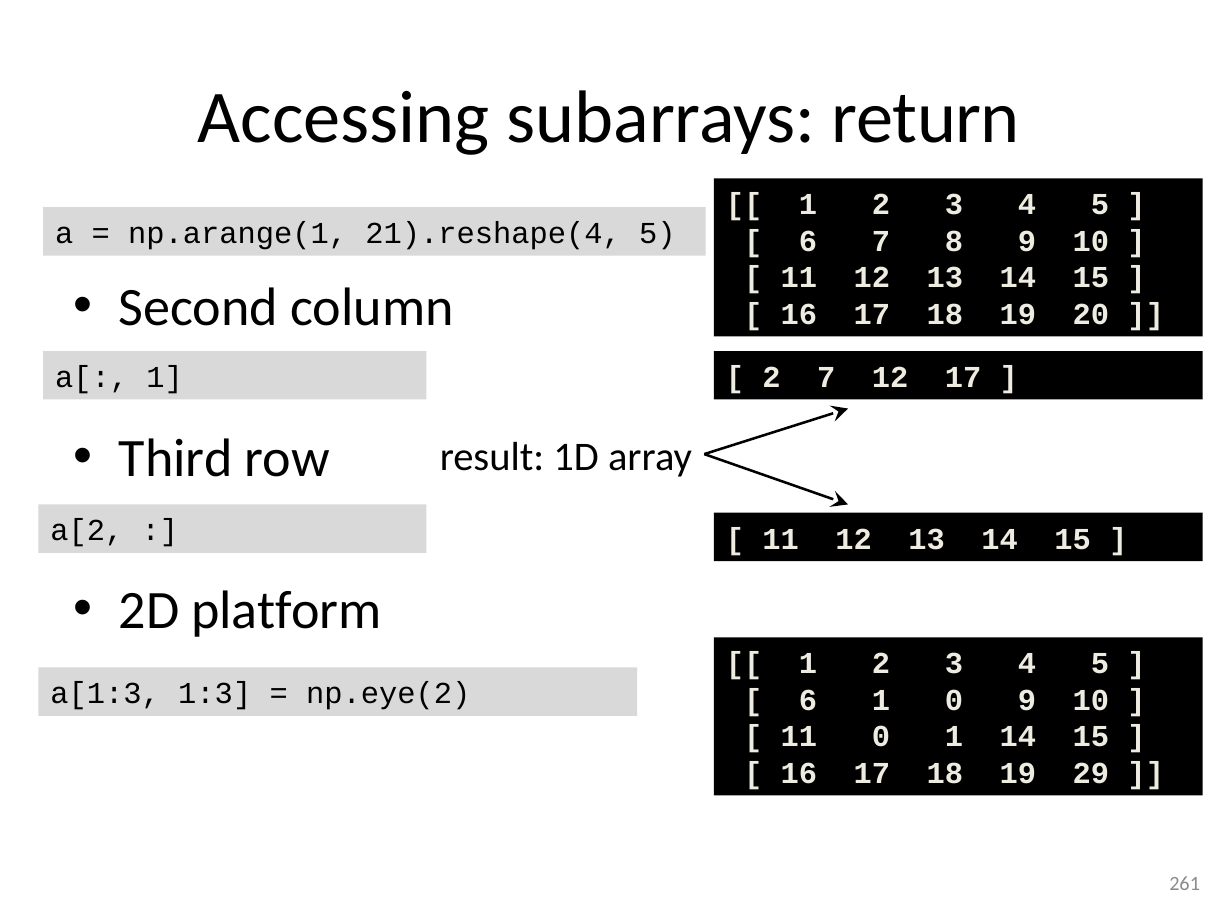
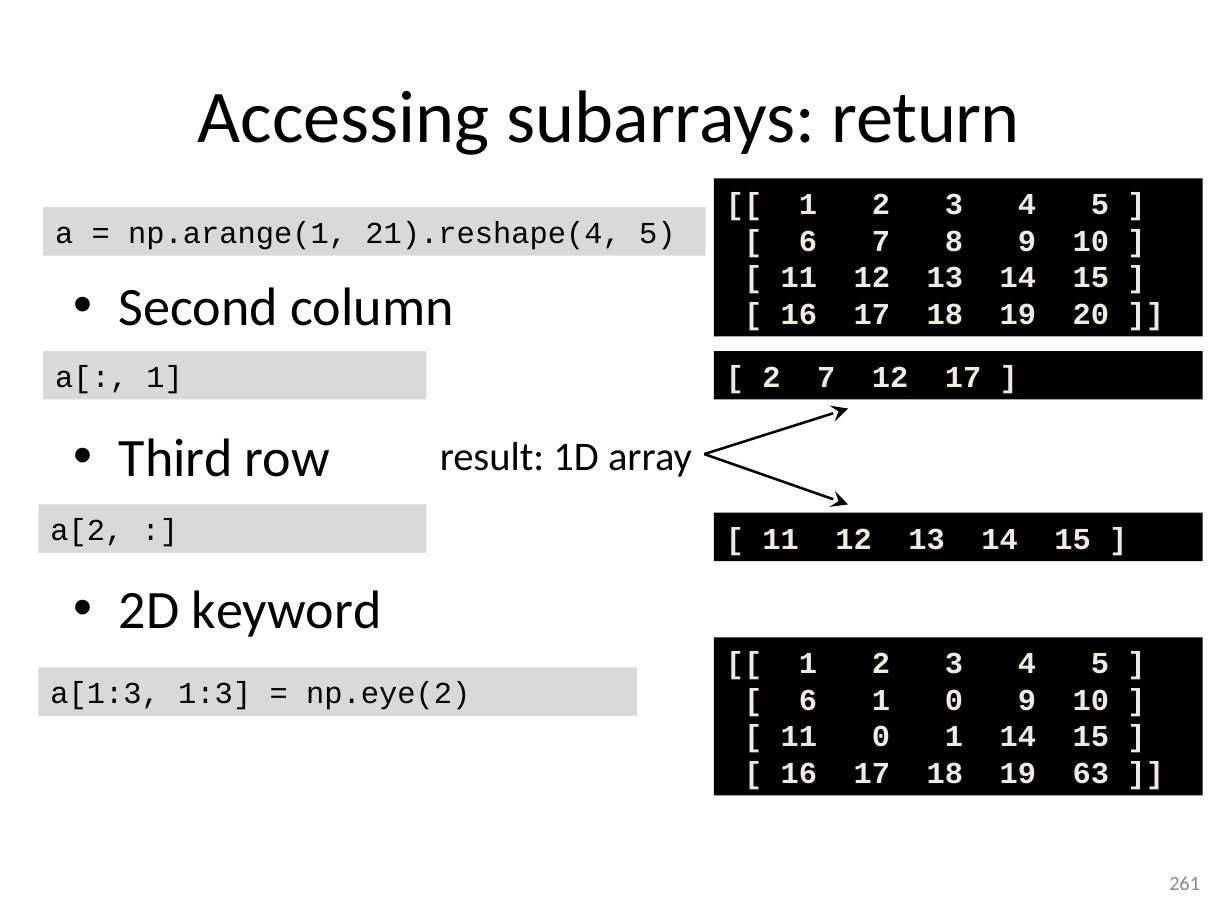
platform: platform -> keyword (286, 610)
29: 29 -> 63 (1091, 773)
